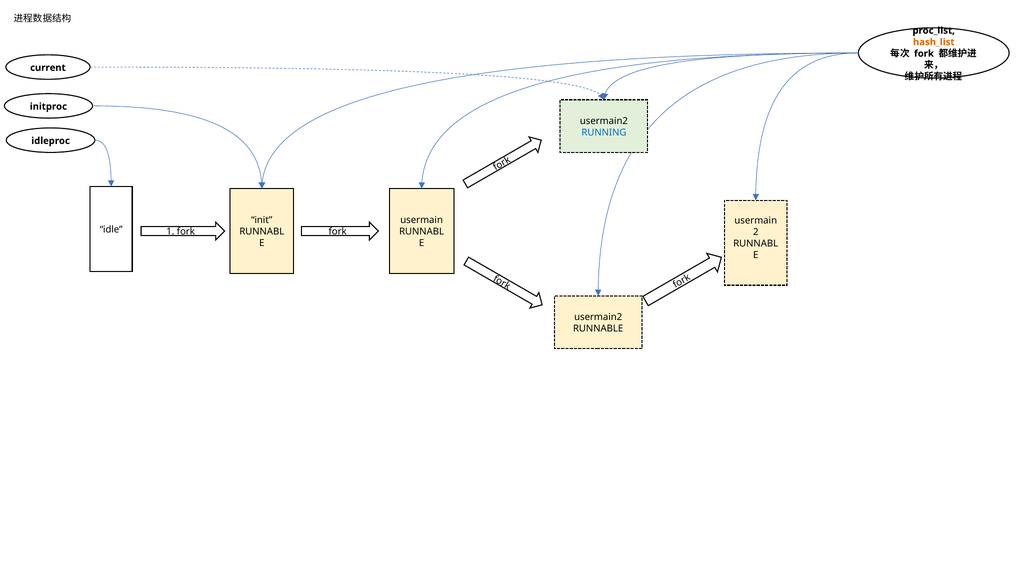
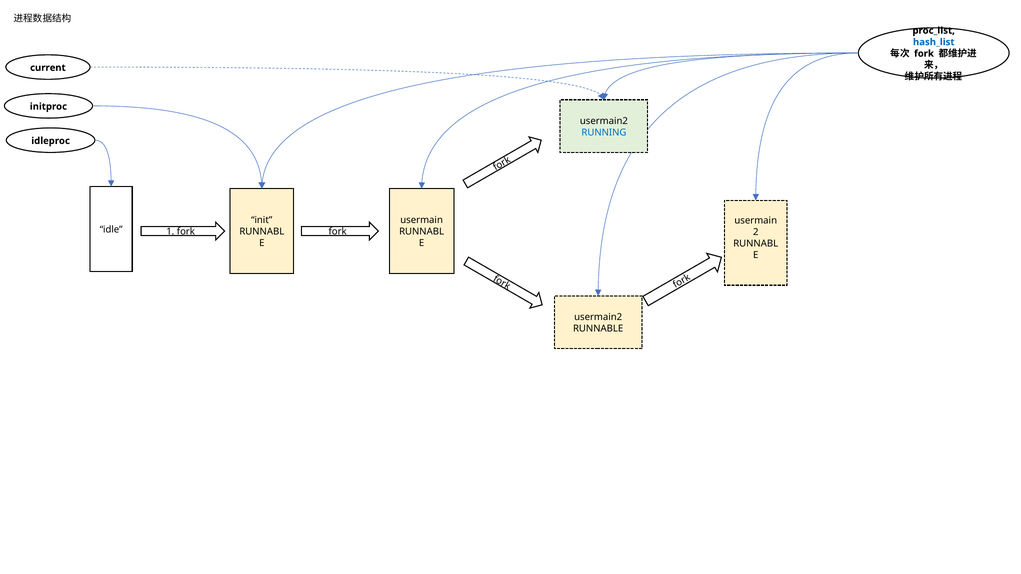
hash_list colour: orange -> blue (934, 42)
